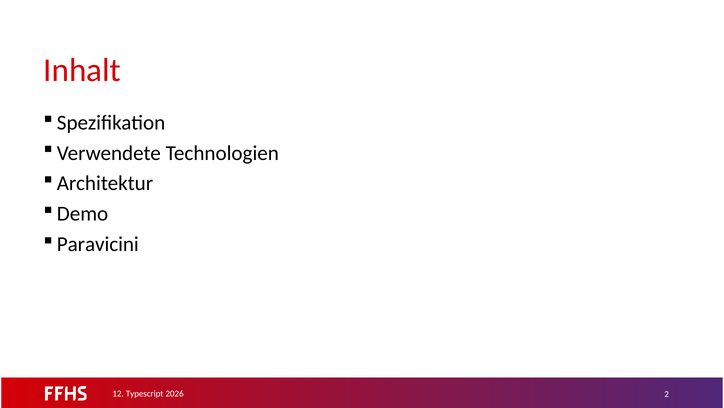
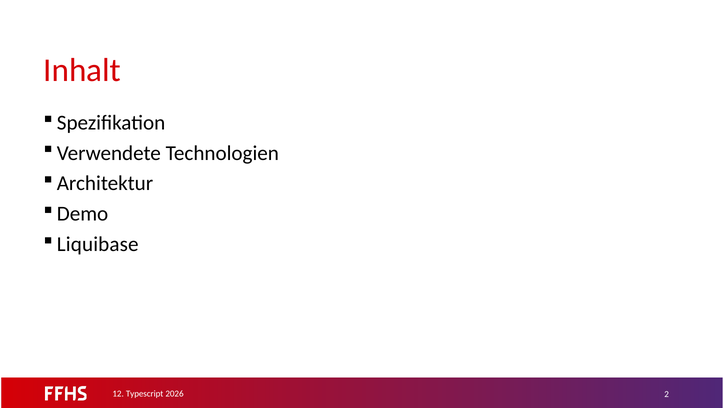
Paravicini: Paravicini -> Liquibase (98, 244)
